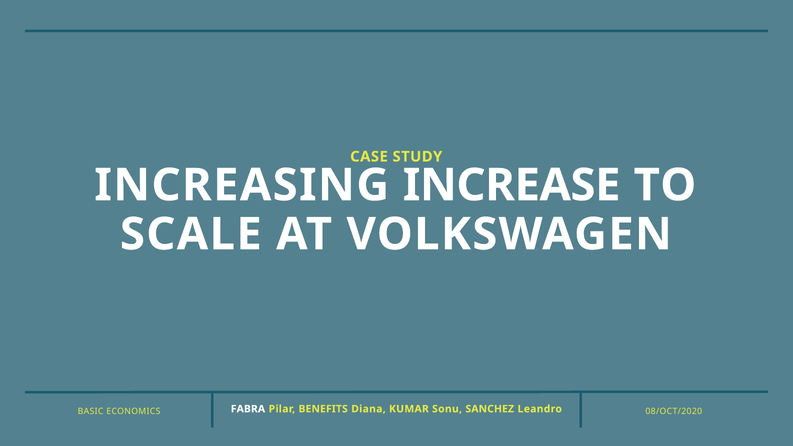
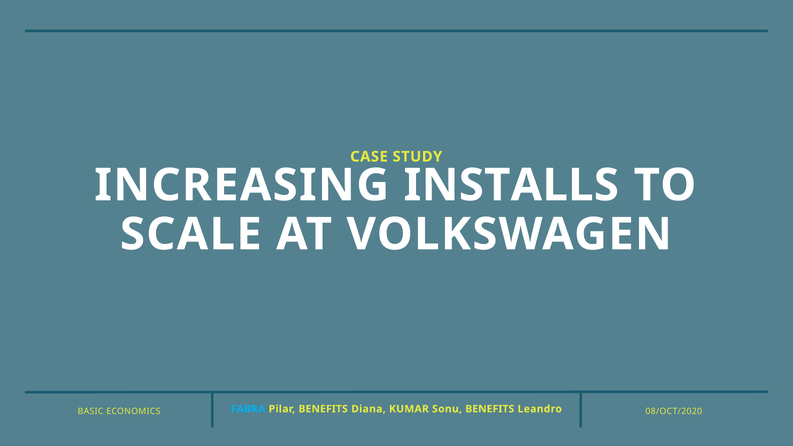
INCREASE: INCREASE -> INSTALLS (511, 185)
FABRA colour: white -> light blue (248, 409)
Sonu SANCHEZ: SANCHEZ -> BENEFITS (490, 409)
